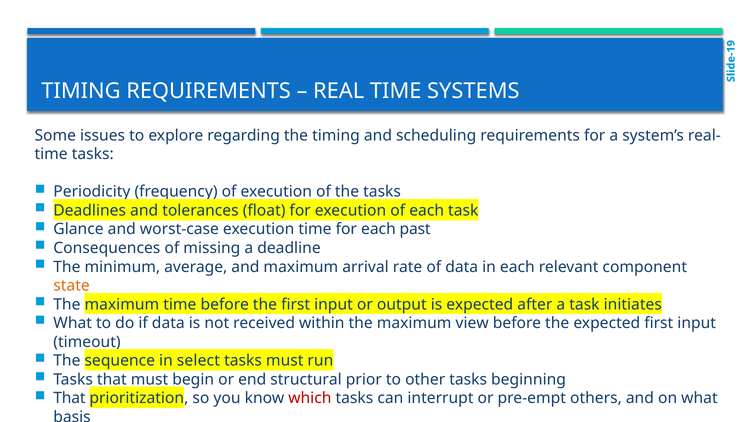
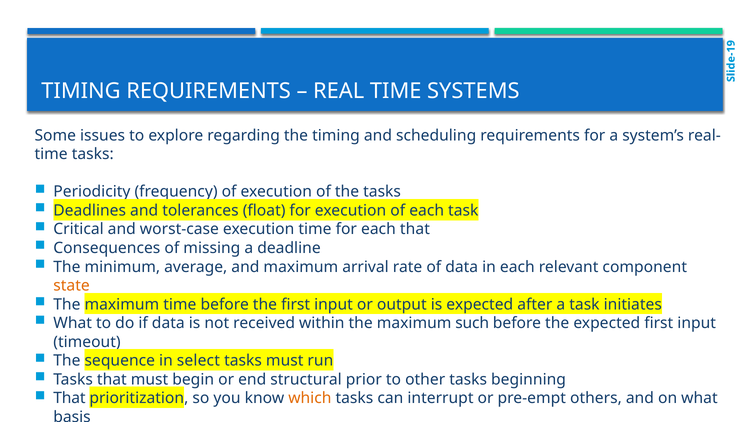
Glance: Glance -> Critical (79, 229)
each past: past -> that (415, 229)
view: view -> such (472, 323)
which colour: red -> orange (310, 398)
